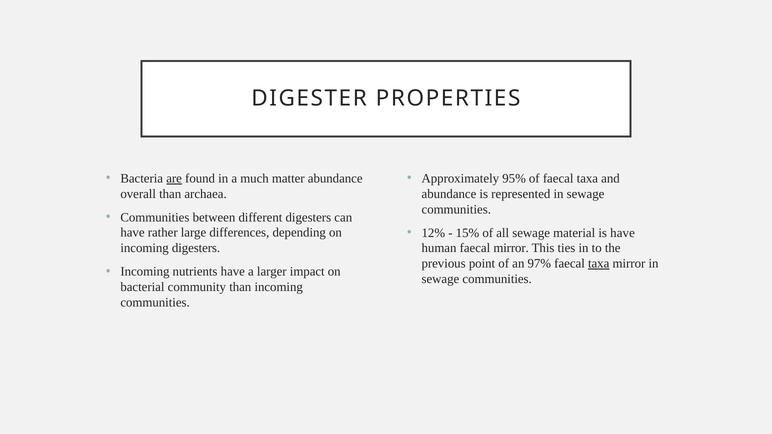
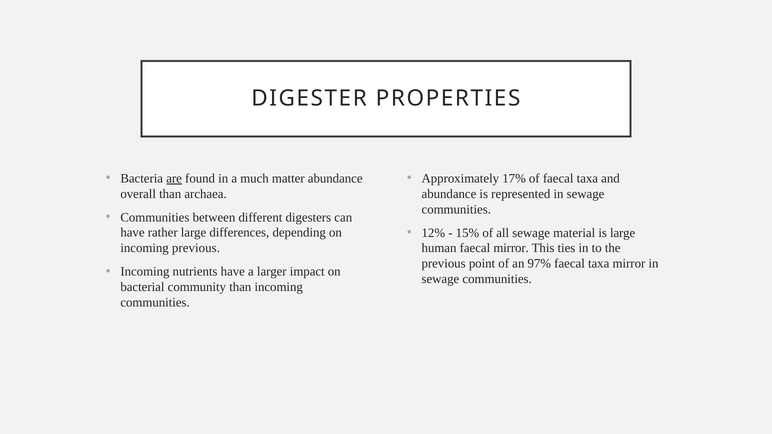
95%: 95% -> 17% (514, 179)
is have: have -> large (623, 233)
incoming digesters: digesters -> previous (196, 248)
taxa underline: present -> none (599, 264)
